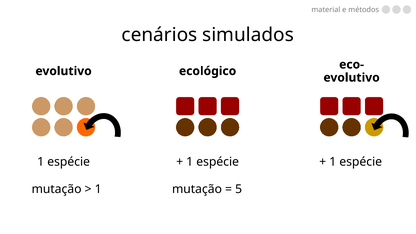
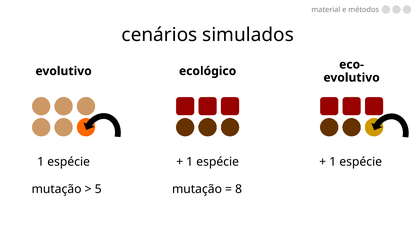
1: 1 -> 5 (98, 189)
5: 5 -> 8 (239, 189)
